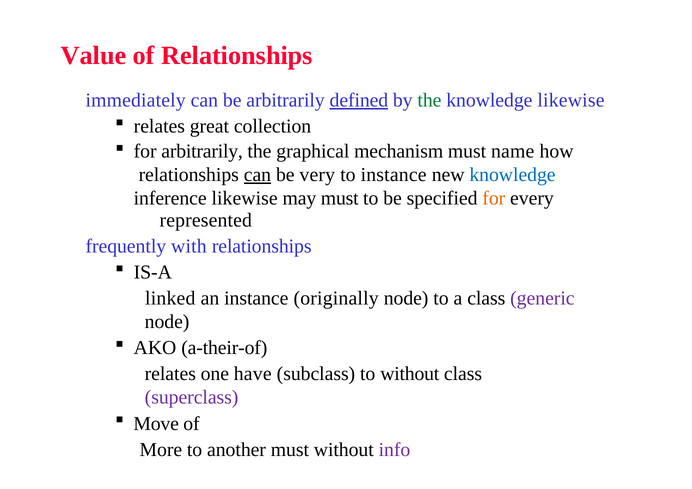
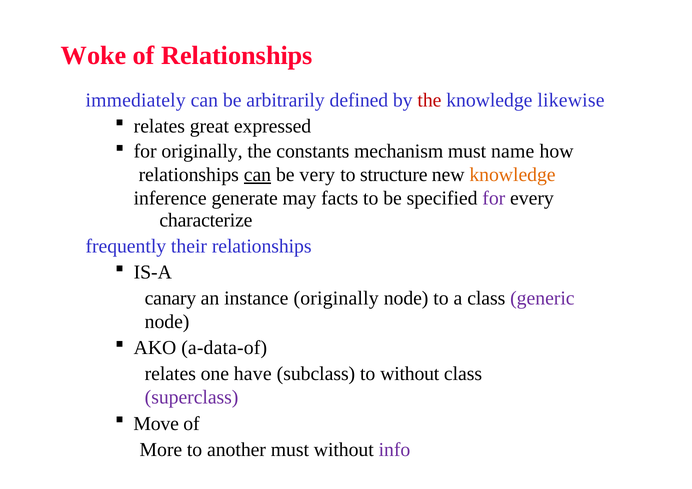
Value: Value -> Woke (94, 55)
defined underline: present -> none (359, 100)
the colour: green -> red (429, 100)
collection: collection -> expressed (273, 126)
for arbitrarily: arbitrarily -> originally (202, 151)
graphical: graphical -> constants (313, 151)
to instance: instance -> structure (394, 175)
knowledge colour: blue -> orange (512, 175)
inference likewise: likewise -> generate (245, 198)
may must: must -> facts (340, 198)
for colour: orange -> purple (494, 198)
represented: represented -> characterize (206, 220)
with: with -> their (189, 246)
linked: linked -> canary (170, 298)
a-their-of: a-their-of -> a-data-of (224, 348)
